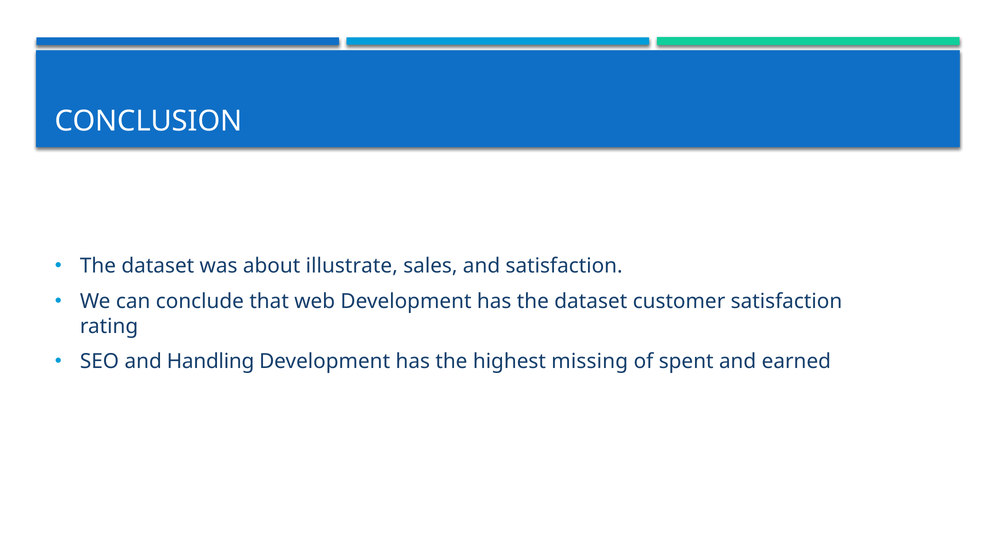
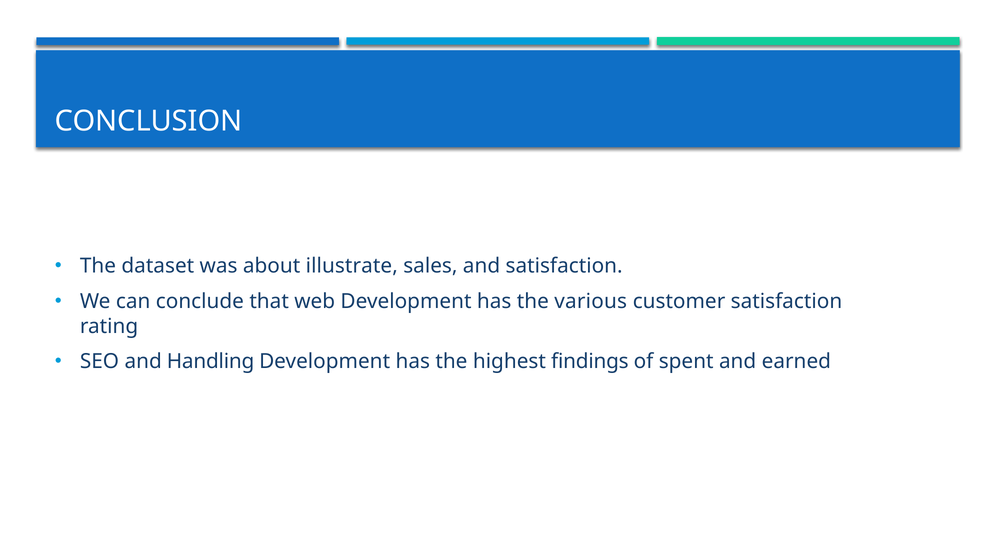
has the dataset: dataset -> various (591, 302)
missing: missing -> findings (590, 362)
